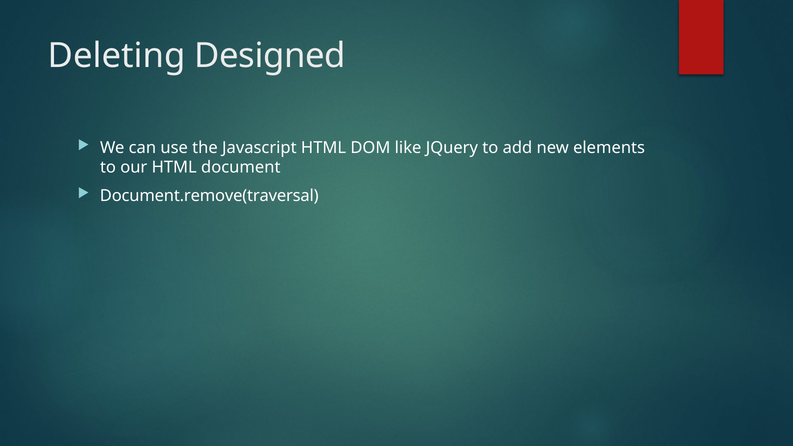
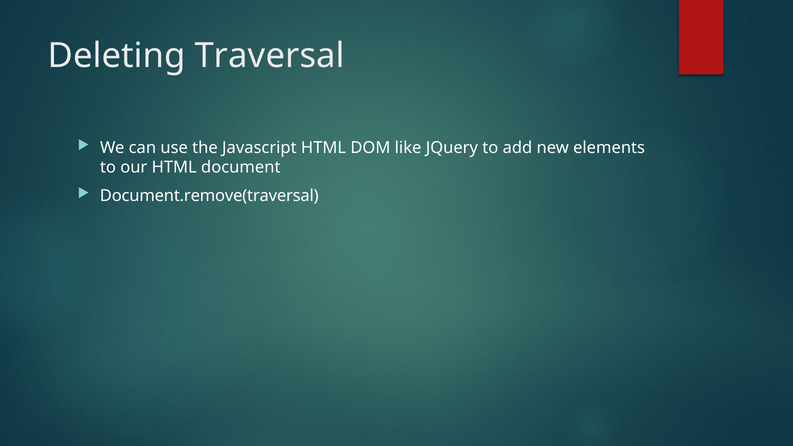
Designed: Designed -> Traversal (270, 56)
